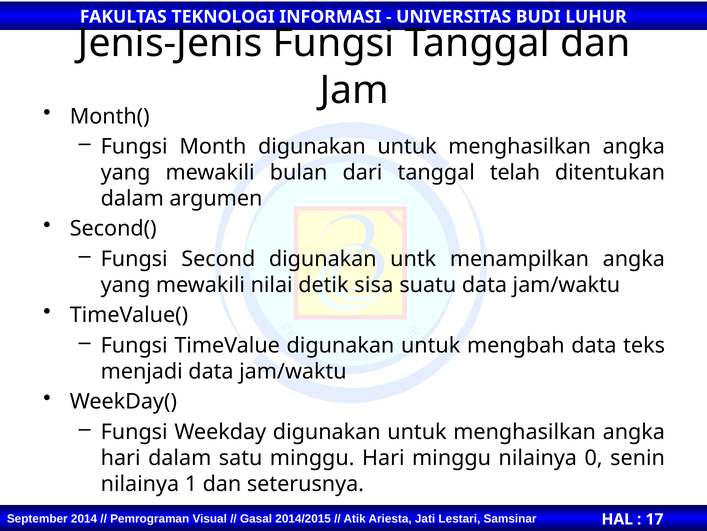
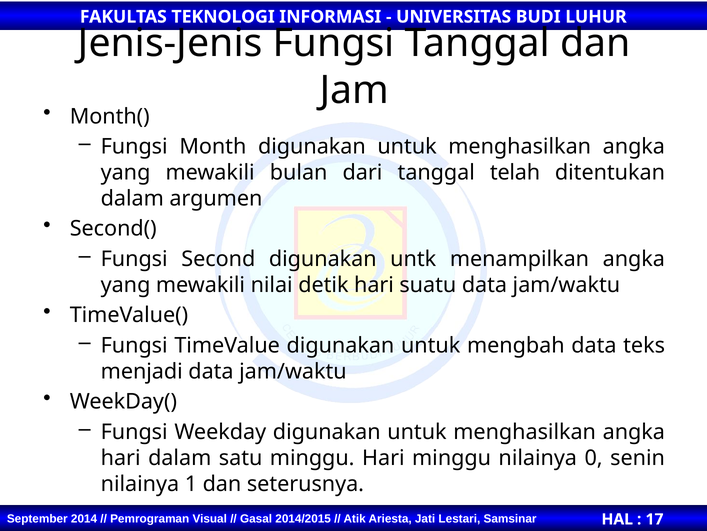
detik sisa: sisa -> hari (374, 285)
